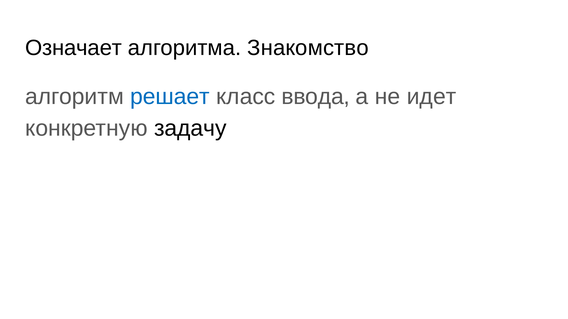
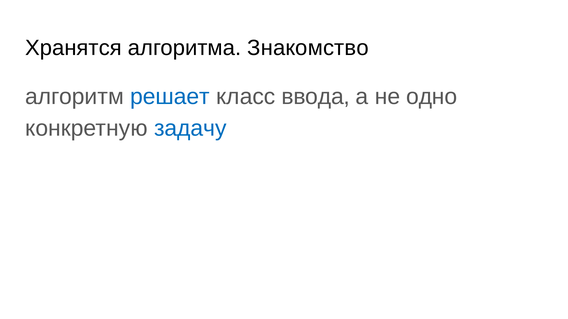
Означает: Означает -> Хранятся (73, 48)
идет: идет -> одно (432, 97)
задачу colour: black -> blue (190, 129)
